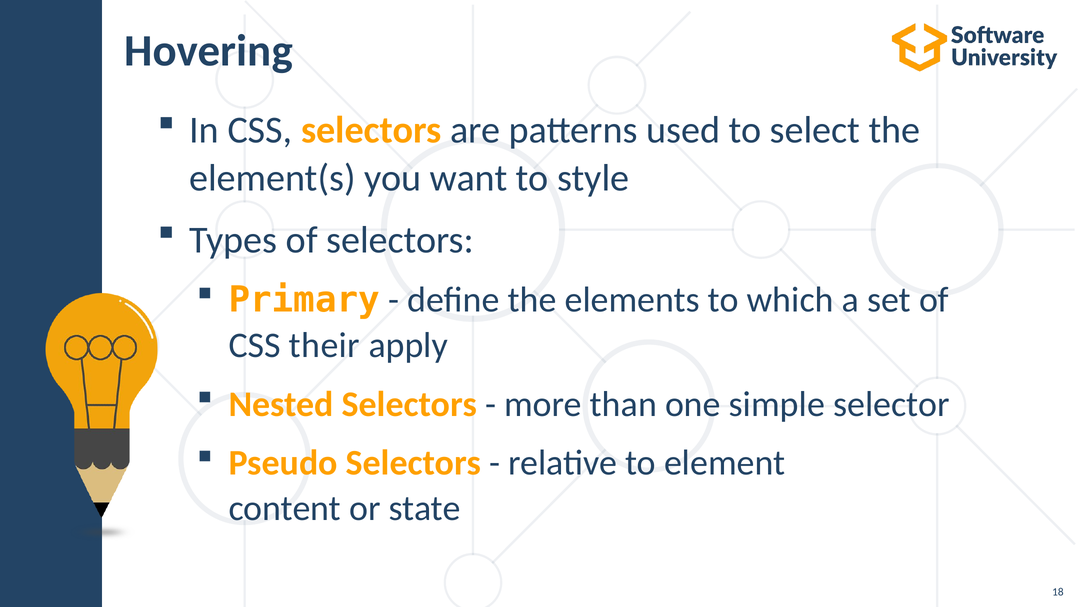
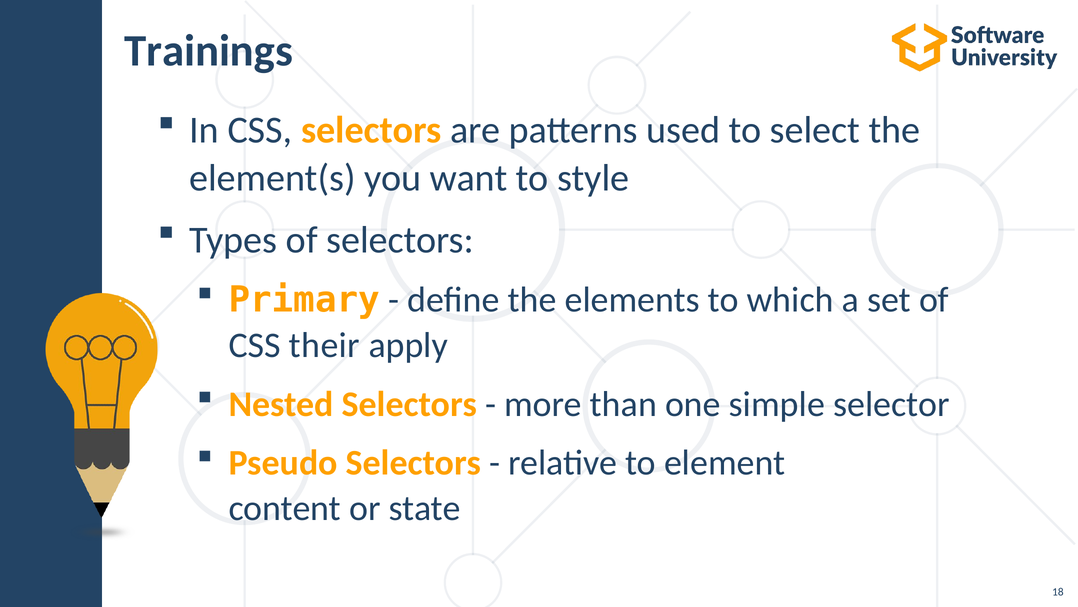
Hovering: Hovering -> Trainings (209, 51)
